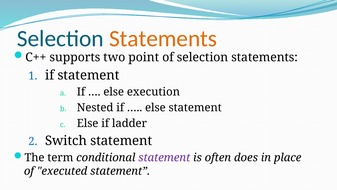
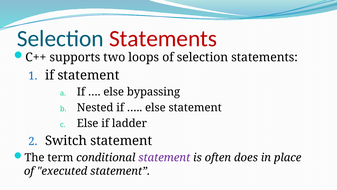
Statements colour: orange -> red (163, 39)
point: point -> loops (144, 57)
execution: execution -> bypassing (153, 92)
